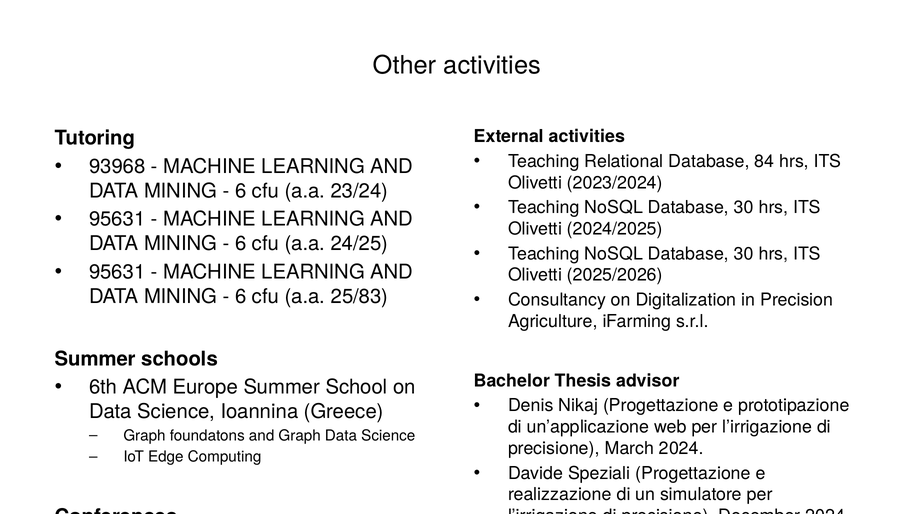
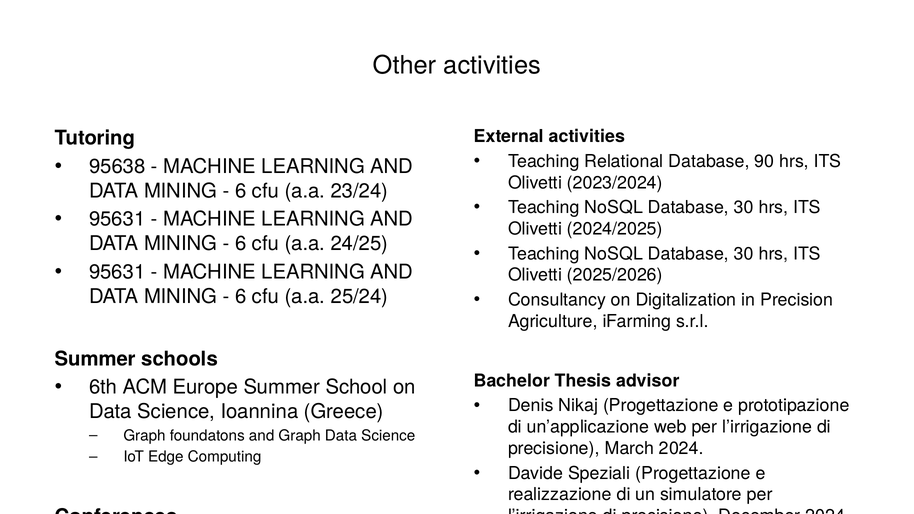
84: 84 -> 90 (764, 161)
93968: 93968 -> 95638 (117, 167)
25/83: 25/83 -> 25/24 (359, 297)
